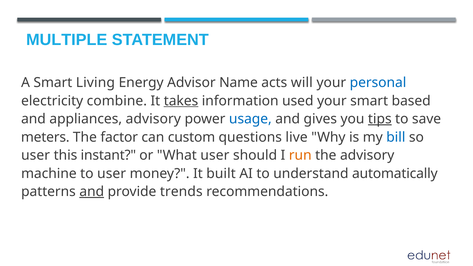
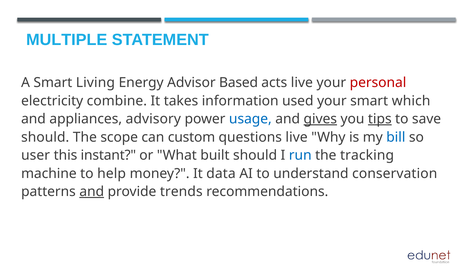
Name: Name -> Based (239, 83)
acts will: will -> live (302, 83)
personal colour: blue -> red (378, 83)
takes underline: present -> none (181, 101)
based: based -> which (411, 101)
gives underline: none -> present (320, 119)
meters: meters -> should (45, 137)
factor: factor -> scope (119, 137)
What user: user -> built (215, 155)
run colour: orange -> blue (300, 155)
the advisory: advisory -> tracking (367, 155)
to user: user -> help (112, 174)
built: built -> data (221, 174)
automatically: automatically -> conservation (395, 174)
